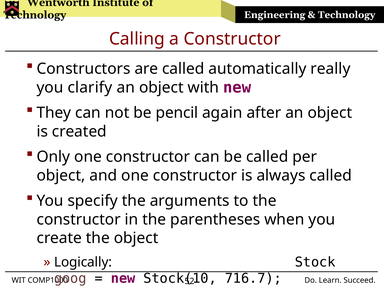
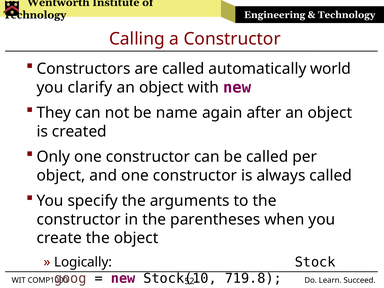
really: really -> world (331, 69)
pencil: pencil -> name (177, 113)
716.7: 716.7 -> 719.8 (253, 278)
